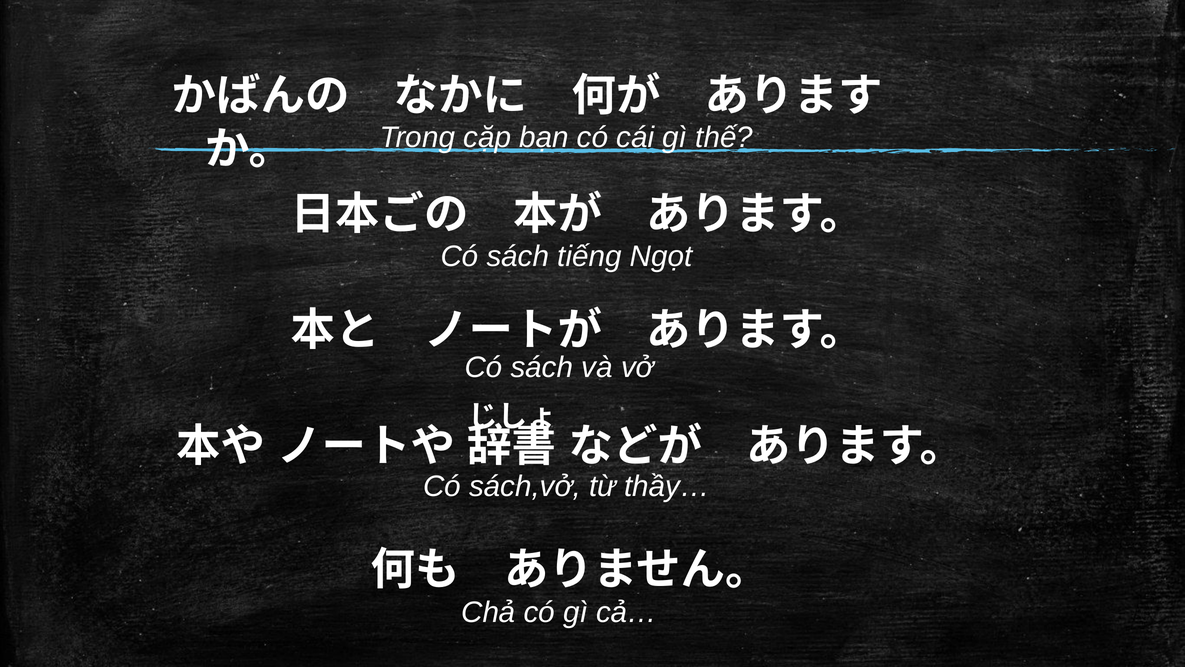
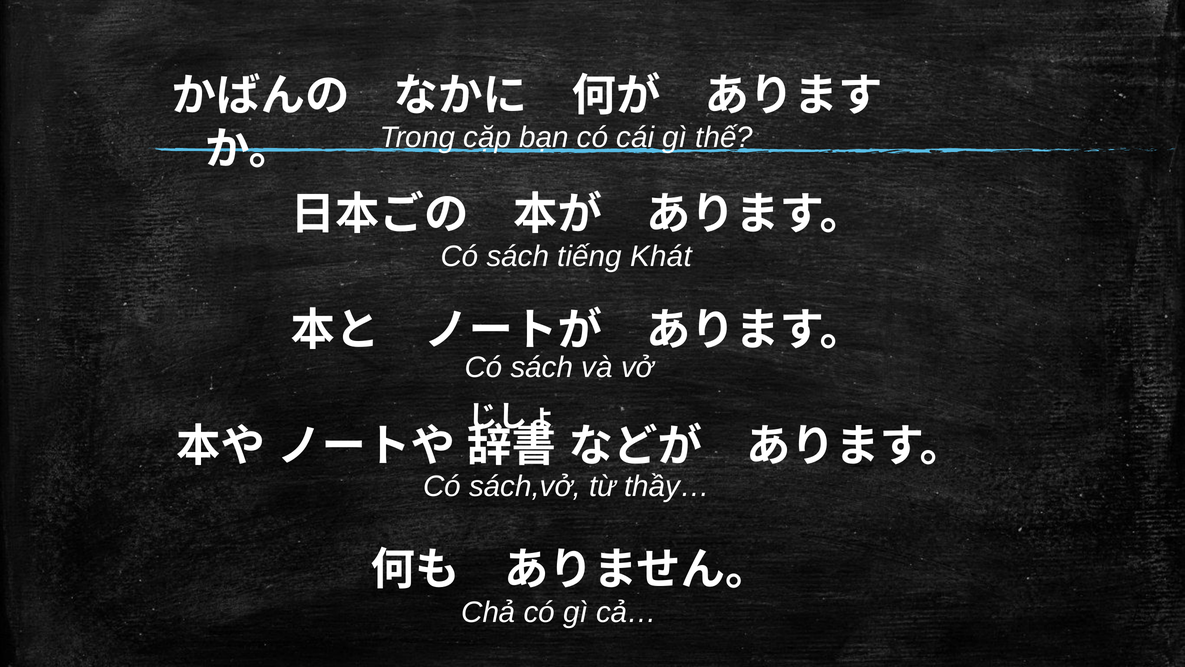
Ngọt: Ngọt -> Khát (661, 256)
